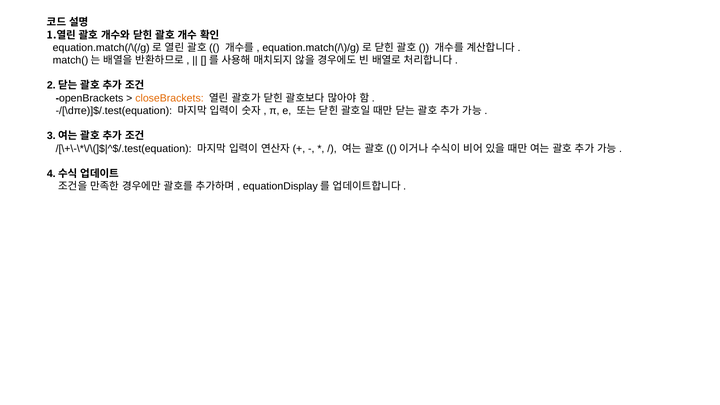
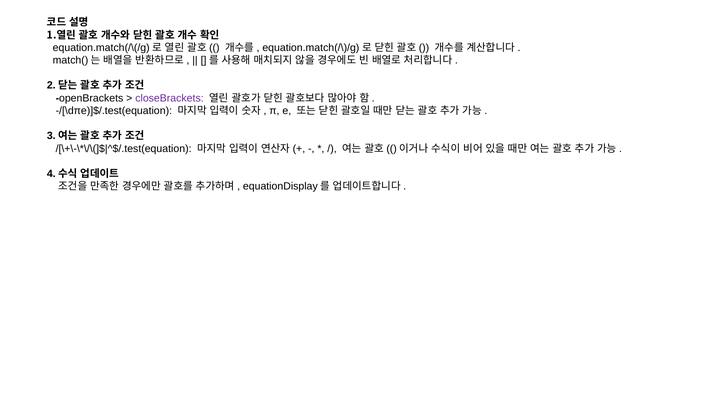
closeBrackets colour: orange -> purple (169, 98)
